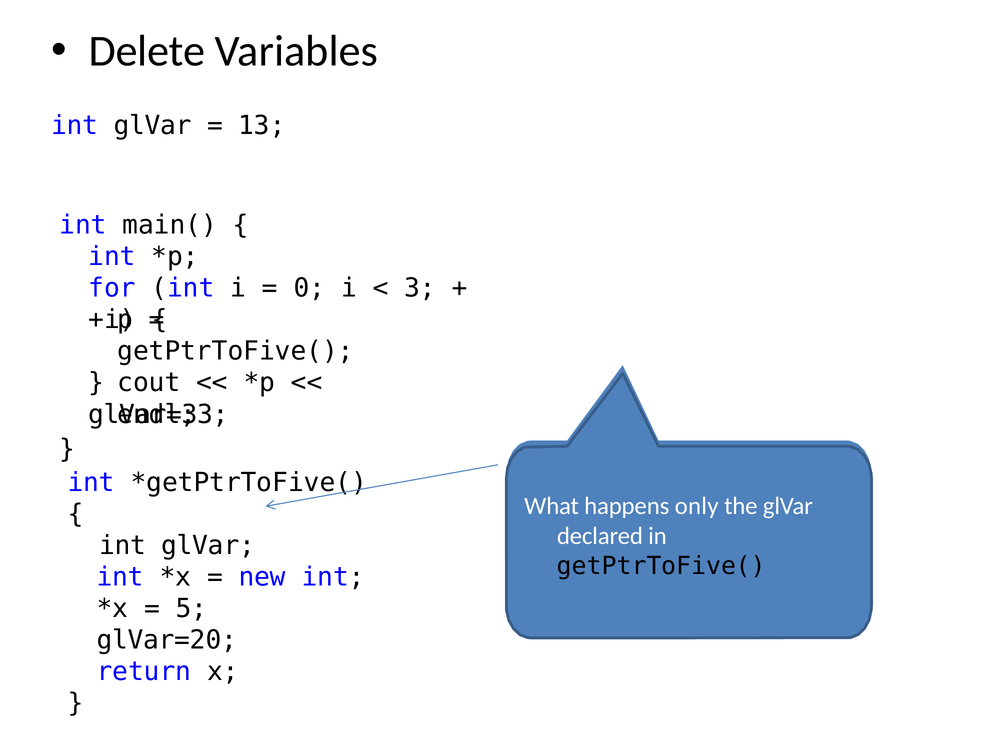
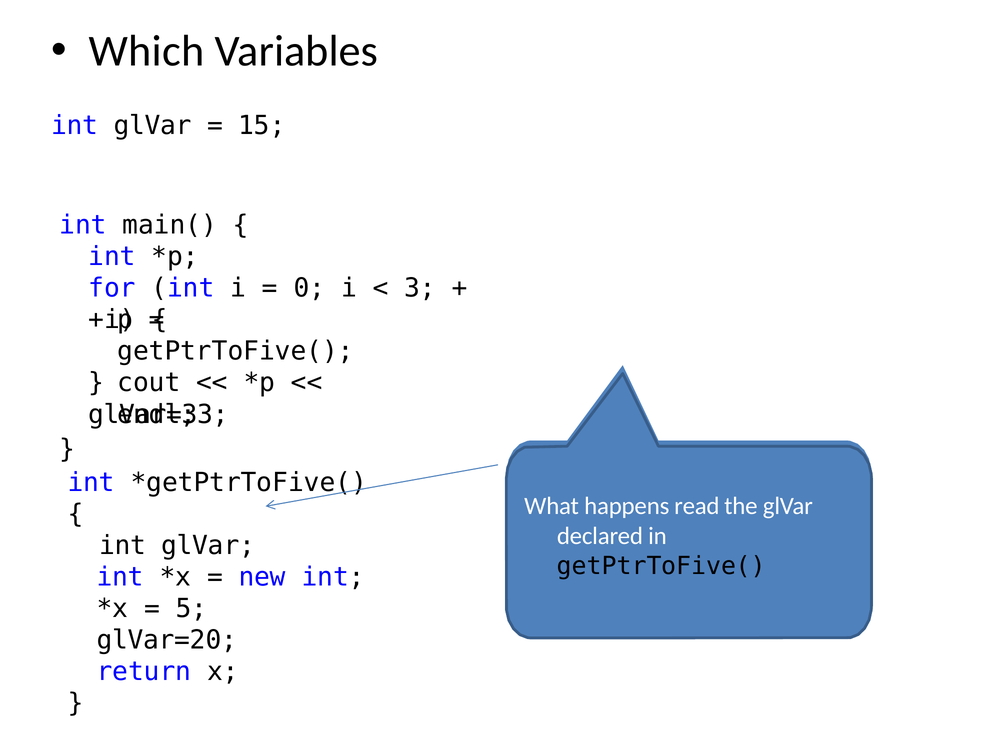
Delete: Delete -> Which (147, 51)
13: 13 -> 15 (262, 126)
only: only -> read (697, 506)
